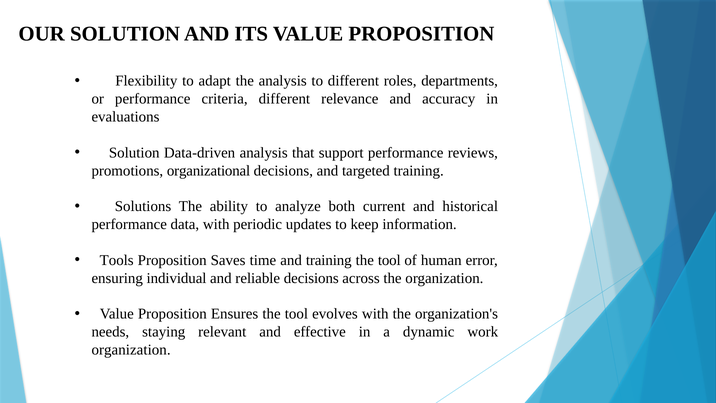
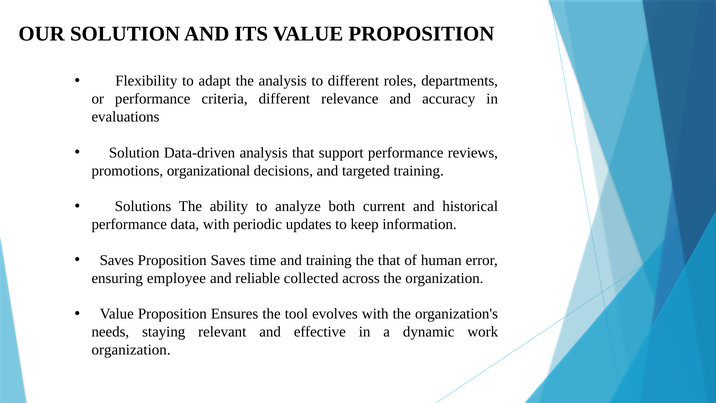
Tools: Tools -> Saves (117, 260)
tool: tool -> that (389, 260)
individual: individual -> employee (176, 278)
reliable decisions: decisions -> collected (311, 278)
